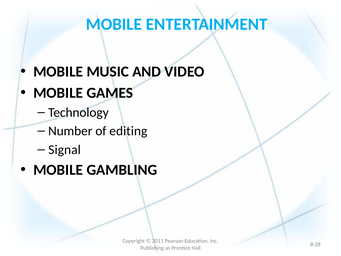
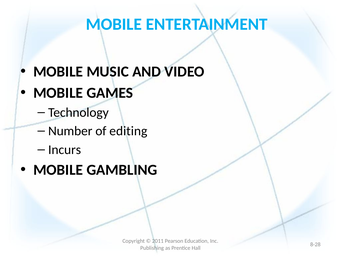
Signal: Signal -> Incurs (65, 150)
